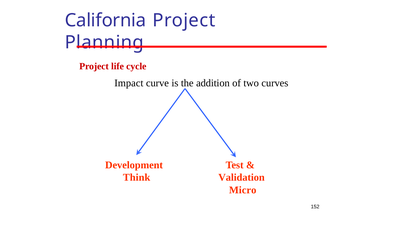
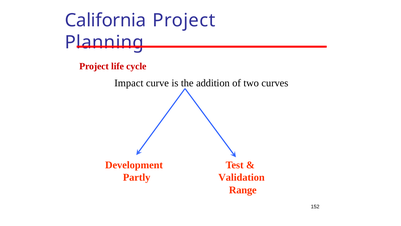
Think: Think -> Partly (137, 177)
Micro: Micro -> Range (243, 190)
